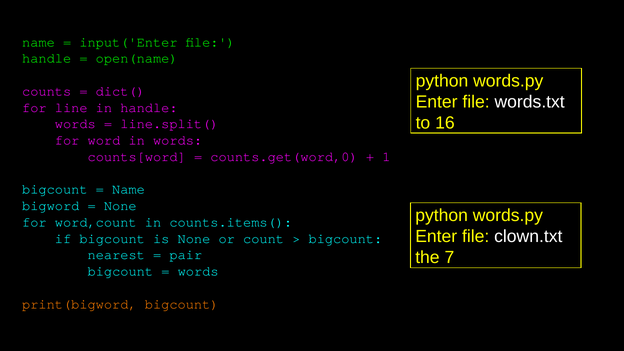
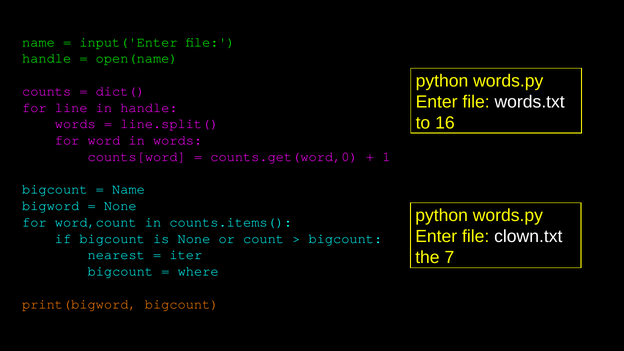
pair: pair -> iter (186, 255)
words: words -> where (198, 271)
